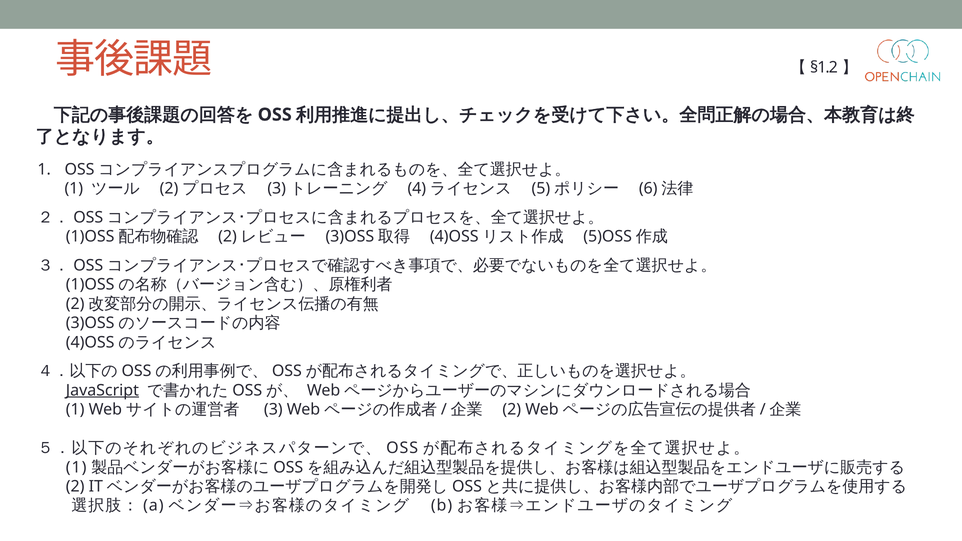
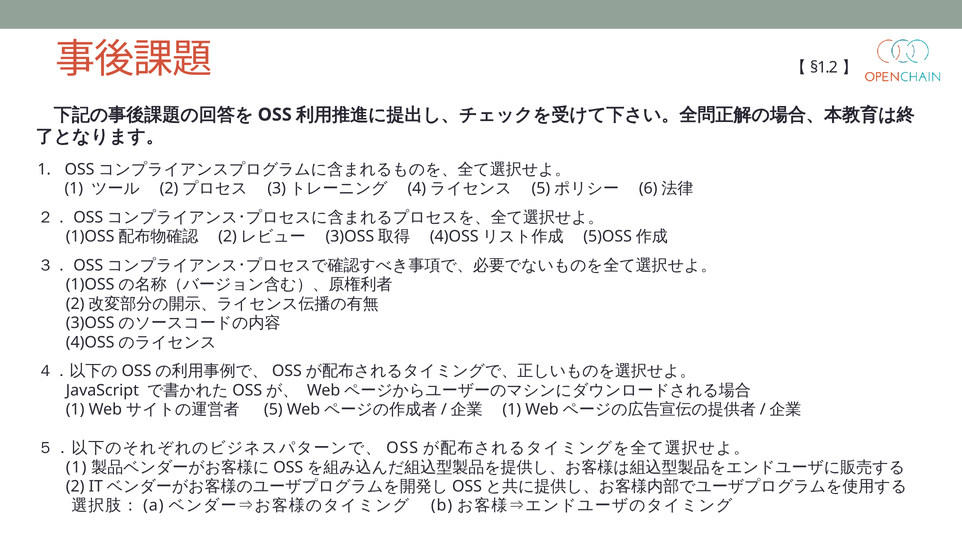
JavaScript underline: present -> none (102, 390)
3: 3 -> 5 (273, 410)
2: 2 -> 1 (512, 410)
